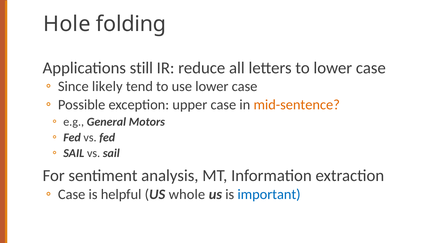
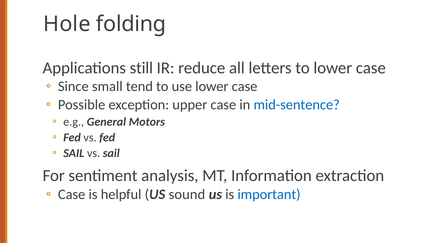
likely: likely -> small (107, 87)
mid-sentence colour: orange -> blue (297, 105)
whole: whole -> sound (187, 194)
